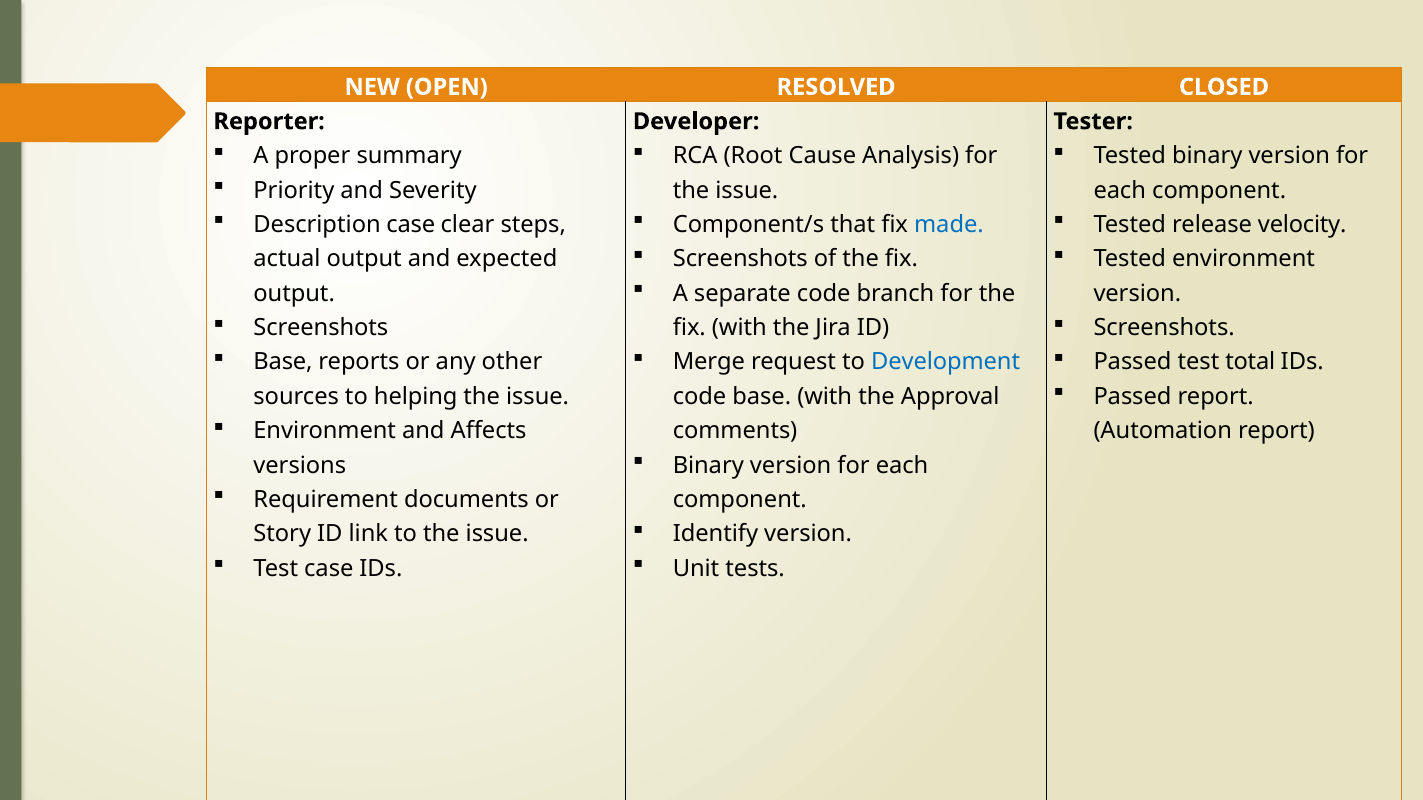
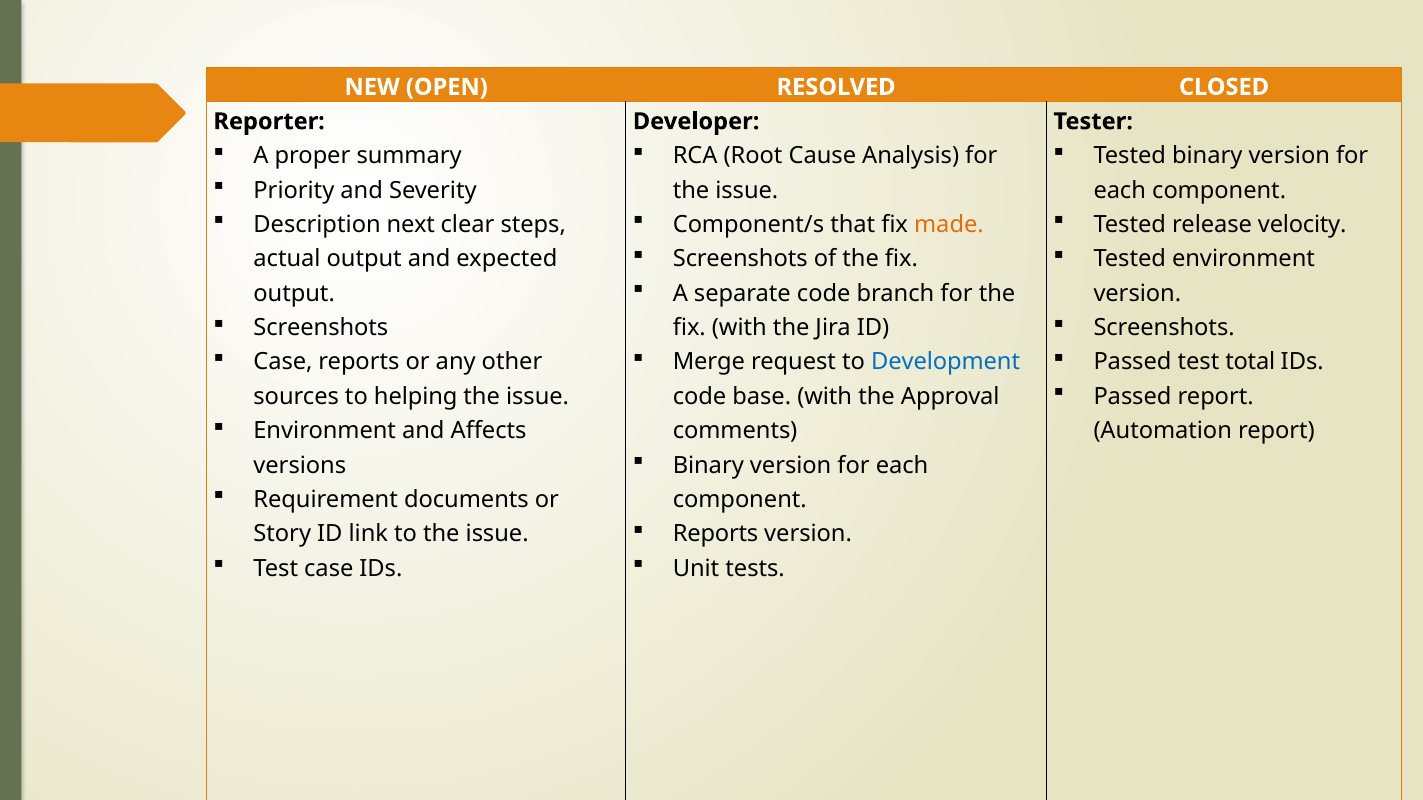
Description case: case -> next (411, 225)
made colour: blue -> orange (949, 225)
Base: Base -> Case (283, 362)
Identify: Identify -> Reports (716, 534)
